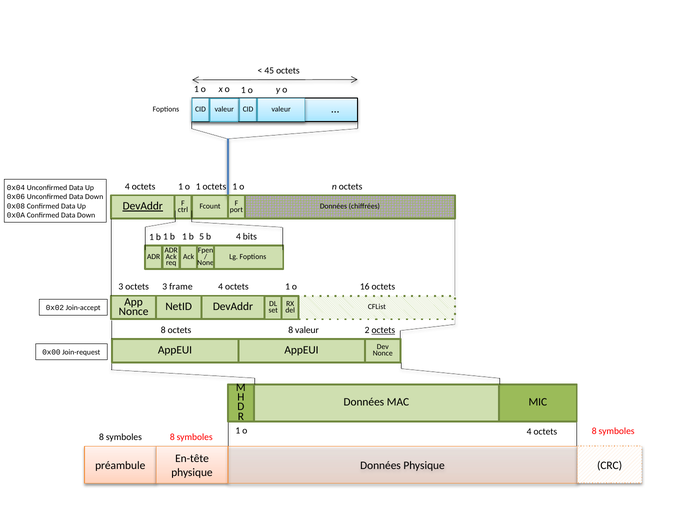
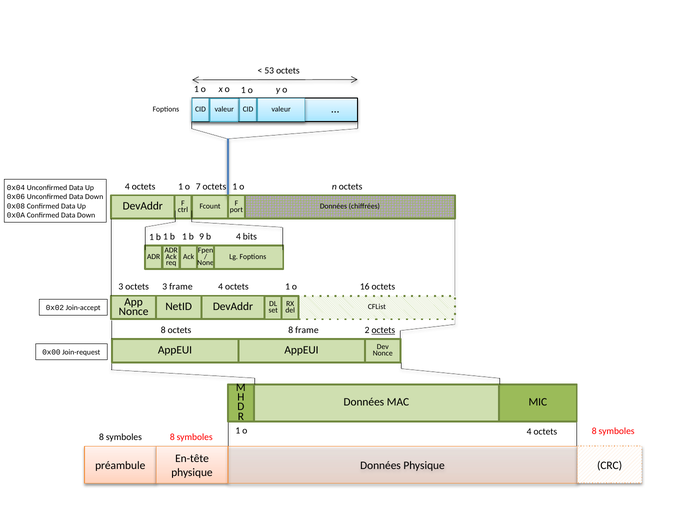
45: 45 -> 53 (269, 71)
o 1: 1 -> 7 (198, 187)
DevAddr underline: present -> none (143, 206)
5: 5 -> 9 (202, 237)
8 valeur: valeur -> frame (307, 330)
